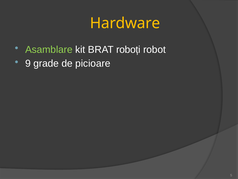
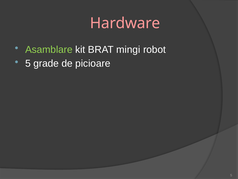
Hardware colour: yellow -> pink (125, 23)
roboți: roboți -> mingi (128, 49)
9: 9 -> 5 (28, 63)
